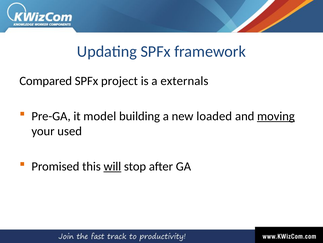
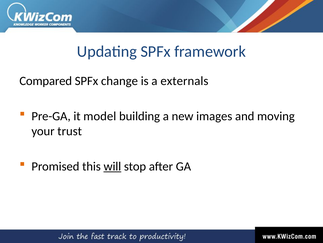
project: project -> change (119, 81)
loaded: loaded -> images (214, 116)
moving underline: present -> none (276, 116)
used: used -> trust (70, 131)
